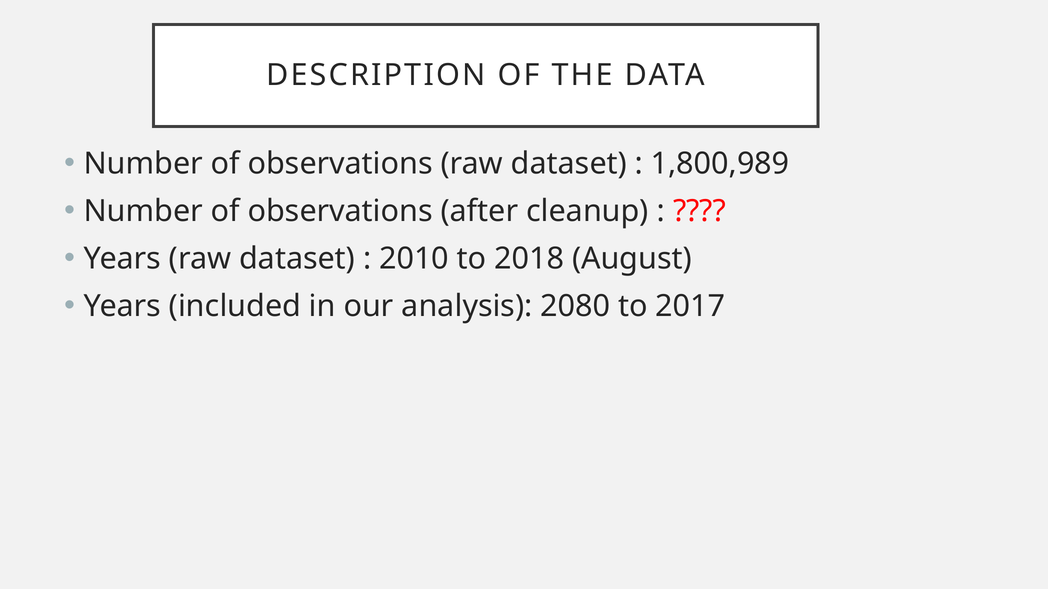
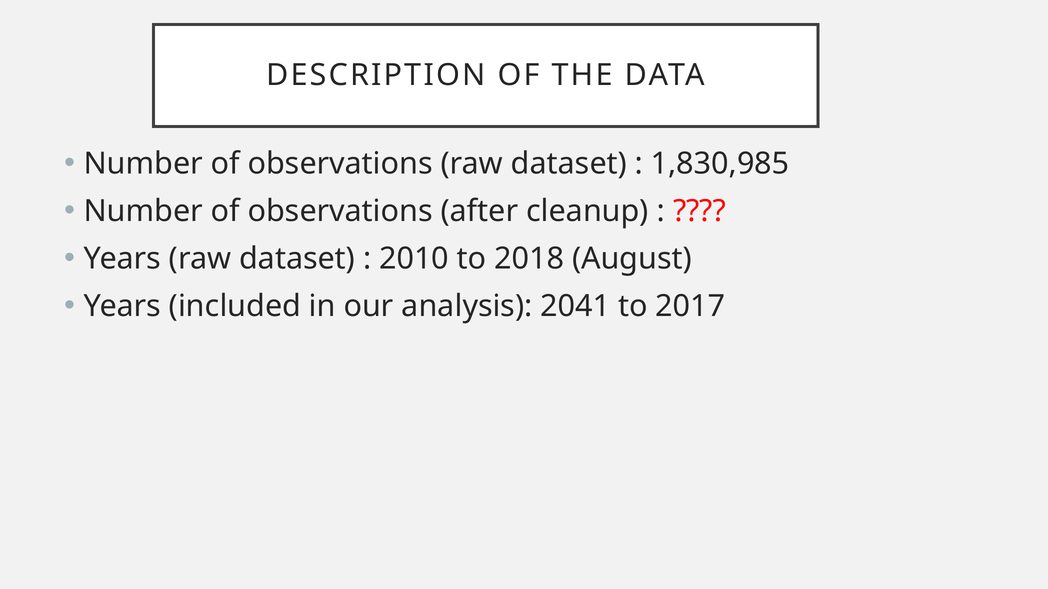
1,800,989: 1,800,989 -> 1,830,985 (720, 164)
2080: 2080 -> 2041 (575, 307)
